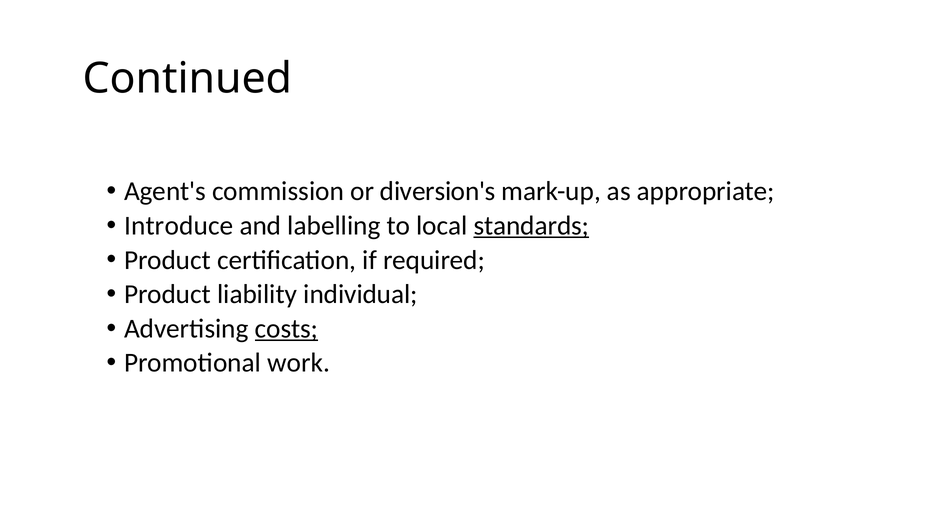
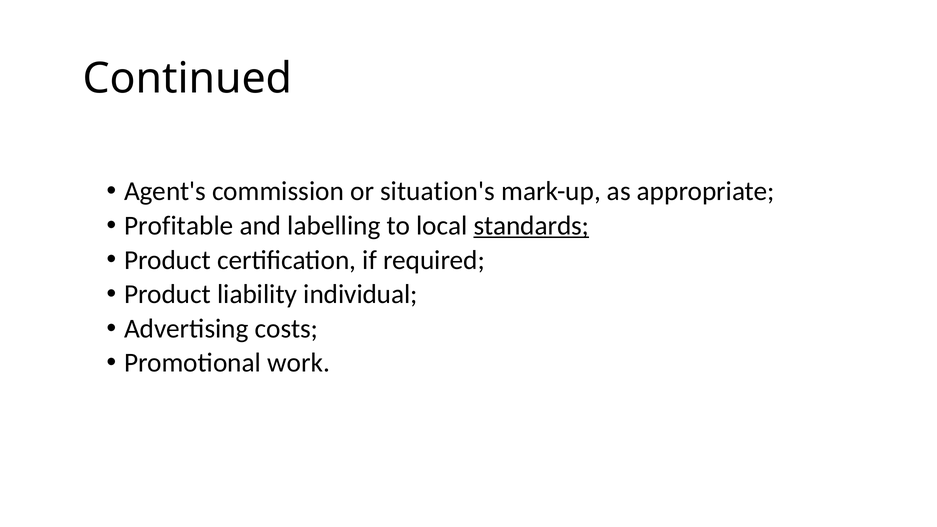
diversion's: diversion's -> situation's (438, 191)
Introduce: Introduce -> Profitable (179, 226)
costs underline: present -> none (286, 329)
